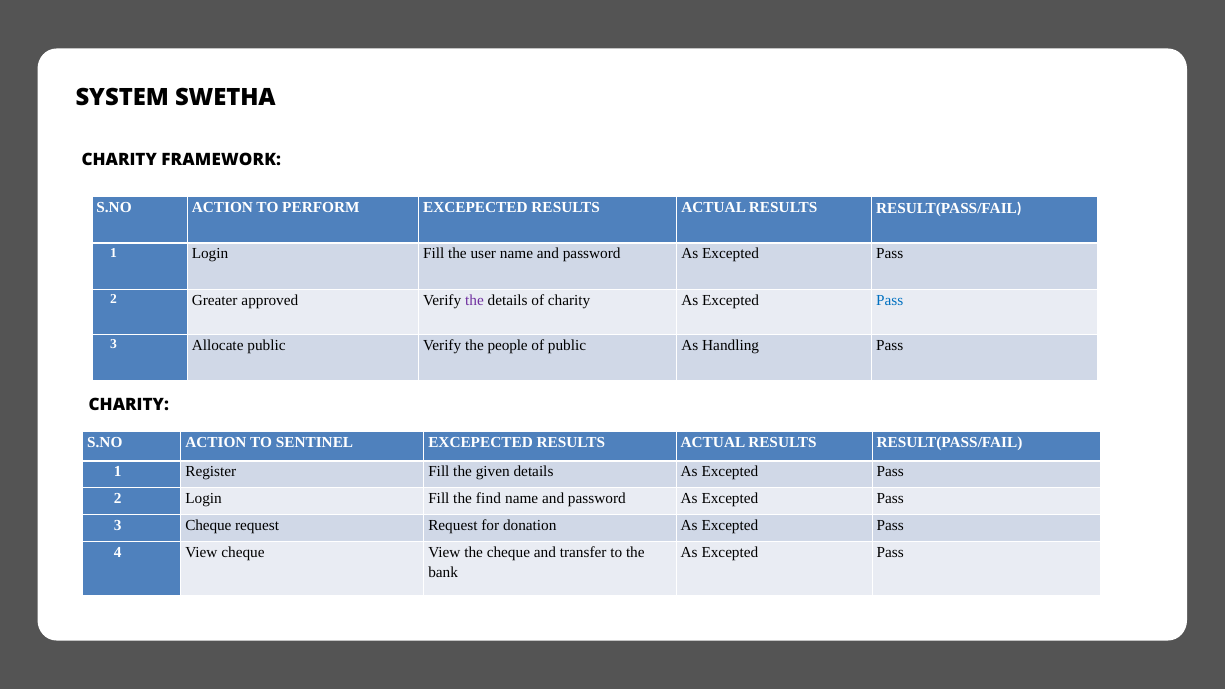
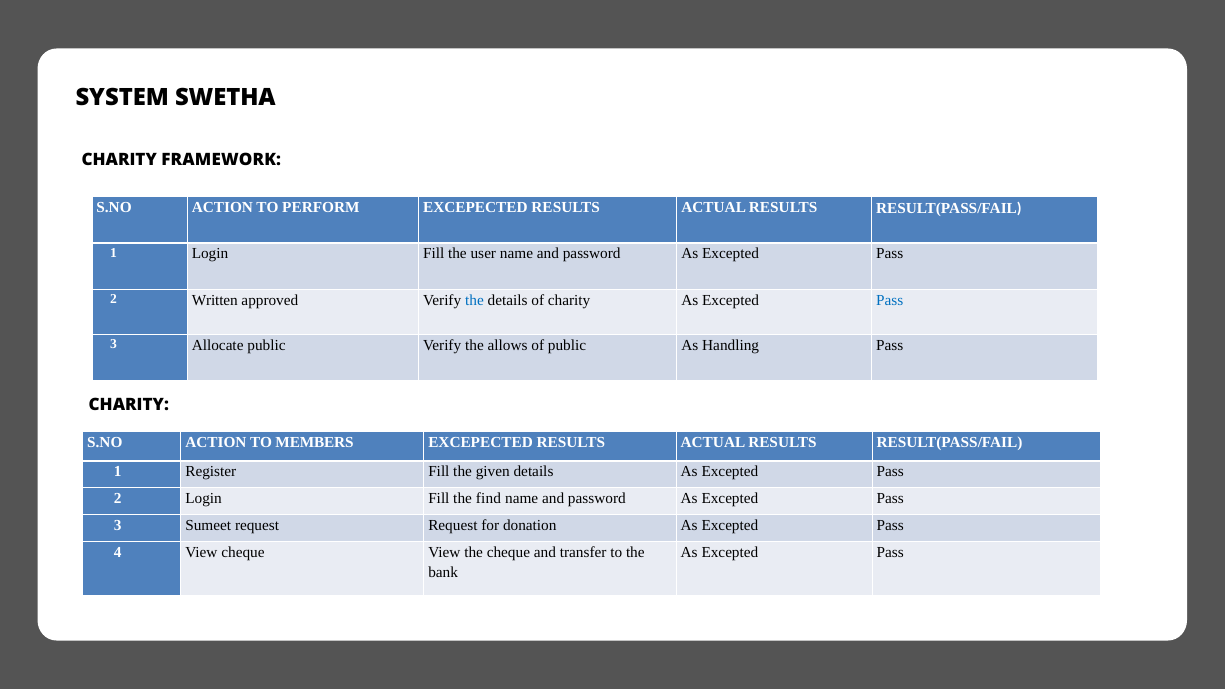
Greater: Greater -> Written (215, 300)
the colour: purple -> blue (474, 300)
people: people -> allows (508, 345)
SENTINEL: SENTINEL -> MEMBERS (315, 442)
3 Cheque: Cheque -> Sumeet (208, 526)
